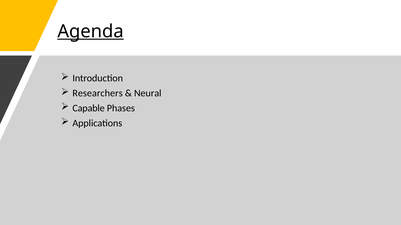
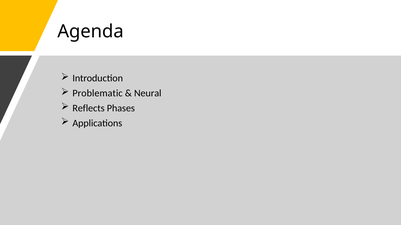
Agenda underline: present -> none (91, 31)
Researchers: Researchers -> Problematic (98, 93)
Capable: Capable -> Reflects (89, 108)
